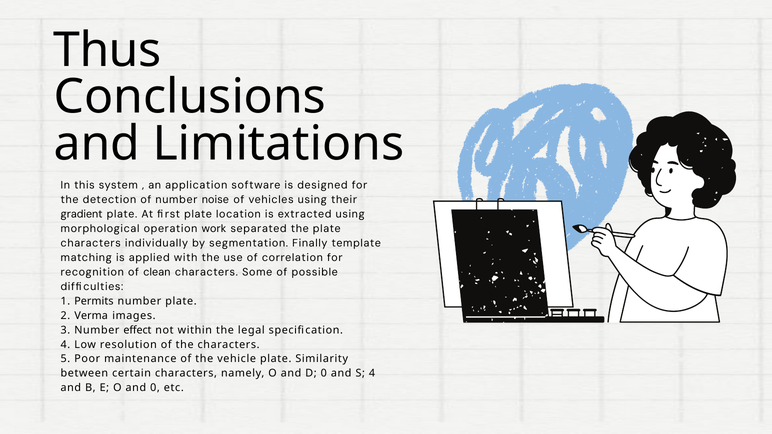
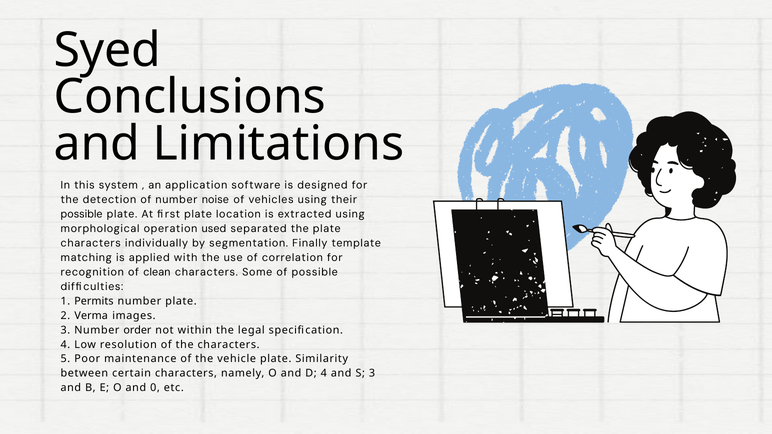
Thus: Thus -> Syed (107, 50)
gradient: gradient -> possible (82, 214)
work: work -> used (214, 229)
effect: effect -> order (137, 330)
D 0: 0 -> 4 (324, 374)
S 4: 4 -> 3 (372, 374)
